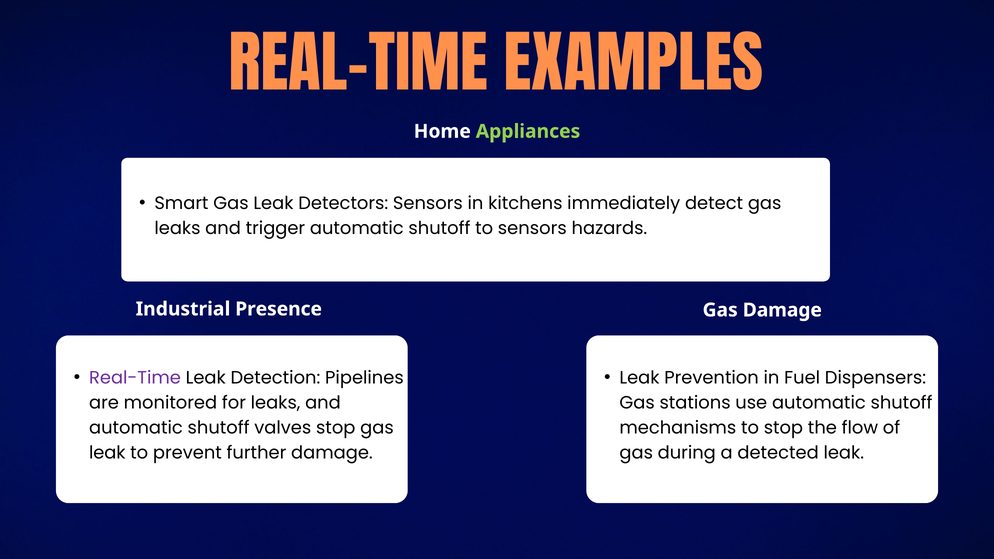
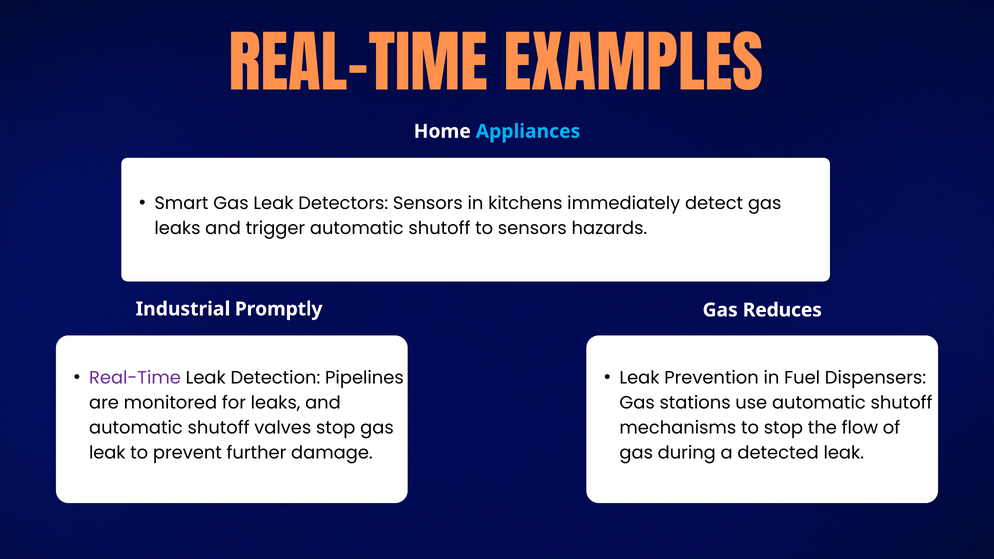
Appliances colour: light green -> light blue (528, 131)
Presence: Presence -> Promptly (279, 309)
Gas Damage: Damage -> Reduces (782, 310)
